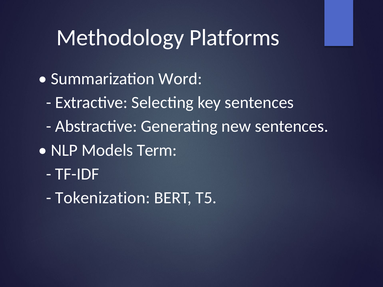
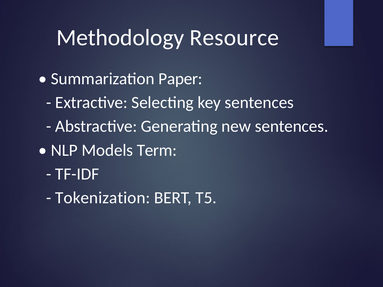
Platforms: Platforms -> Resource (234, 38)
Word: Word -> Paper (180, 79)
